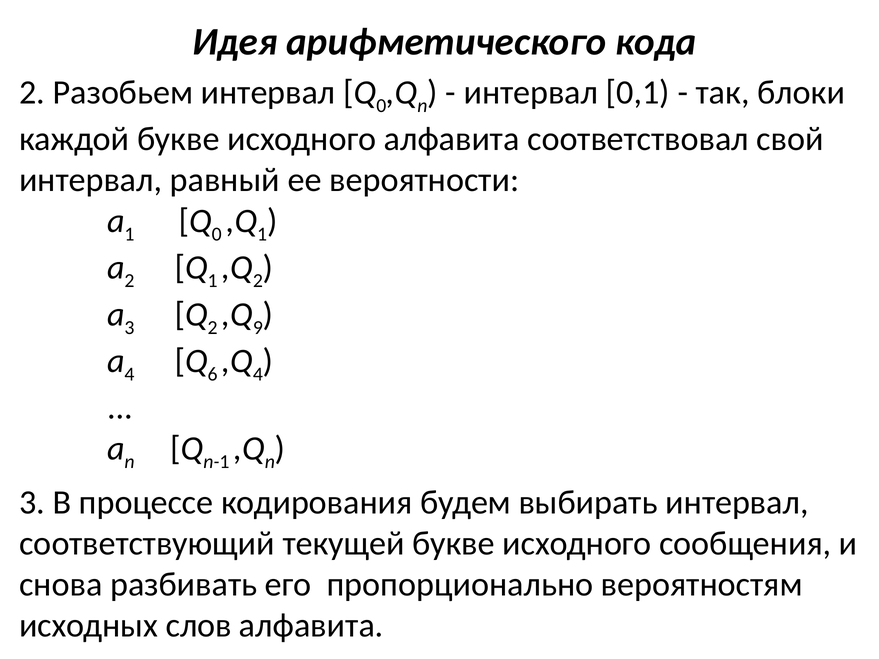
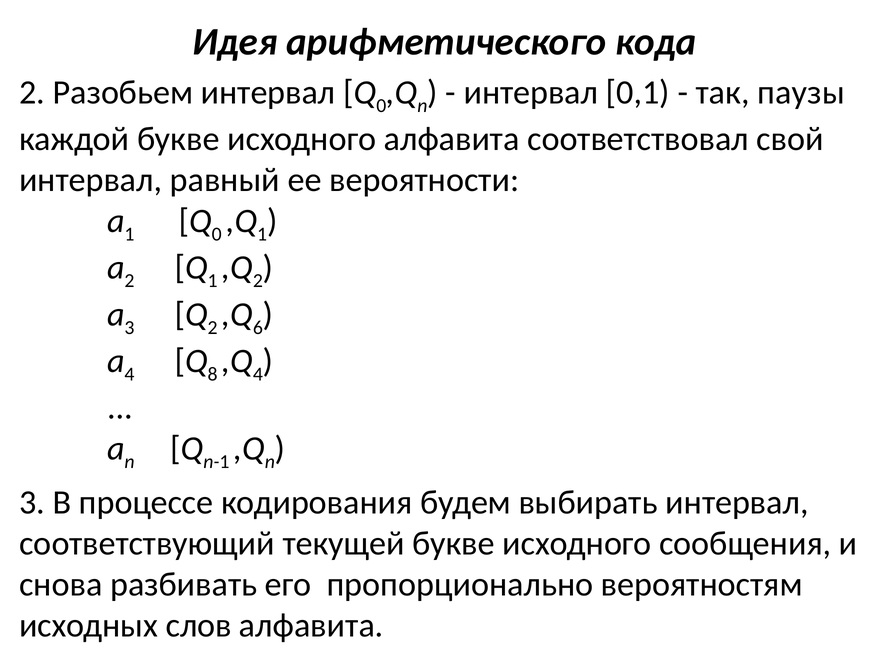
блоки: блоки -> паузы (801, 92)
9: 9 -> 6 (258, 328)
6: 6 -> 8 (213, 374)
